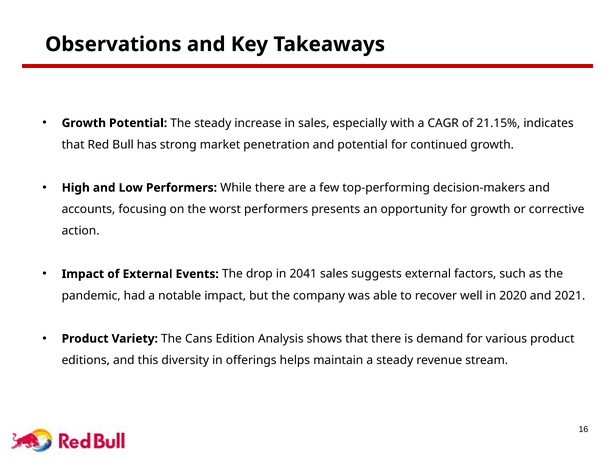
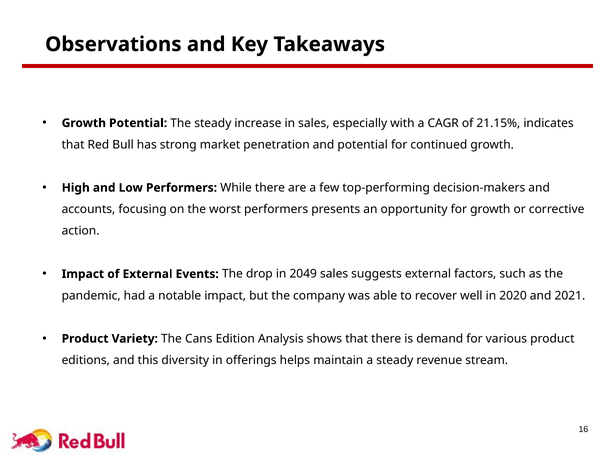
2041: 2041 -> 2049 (303, 274)
